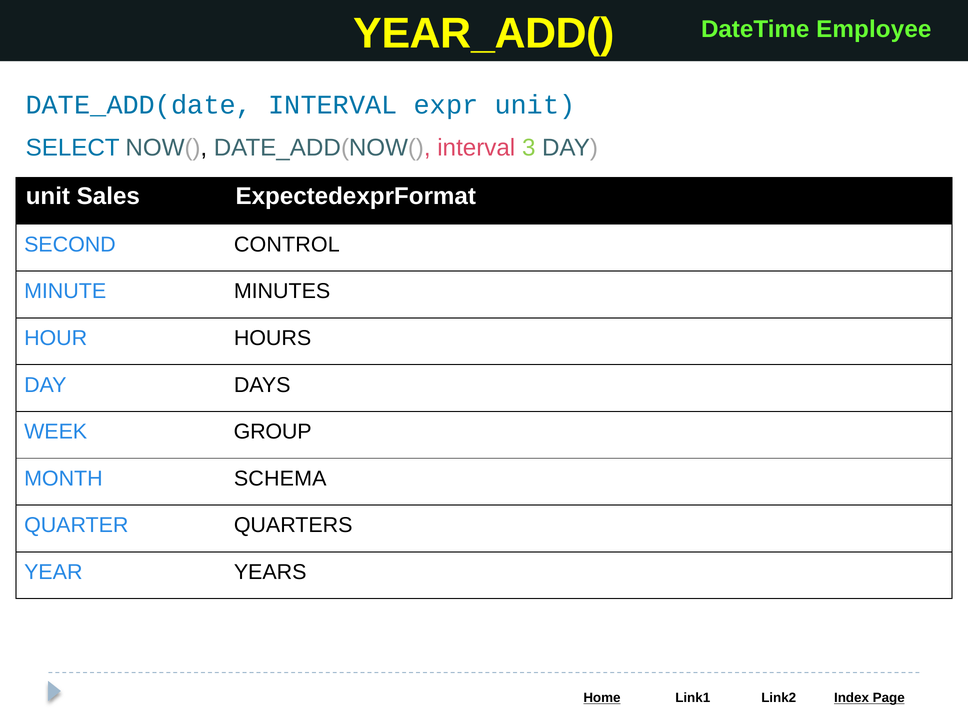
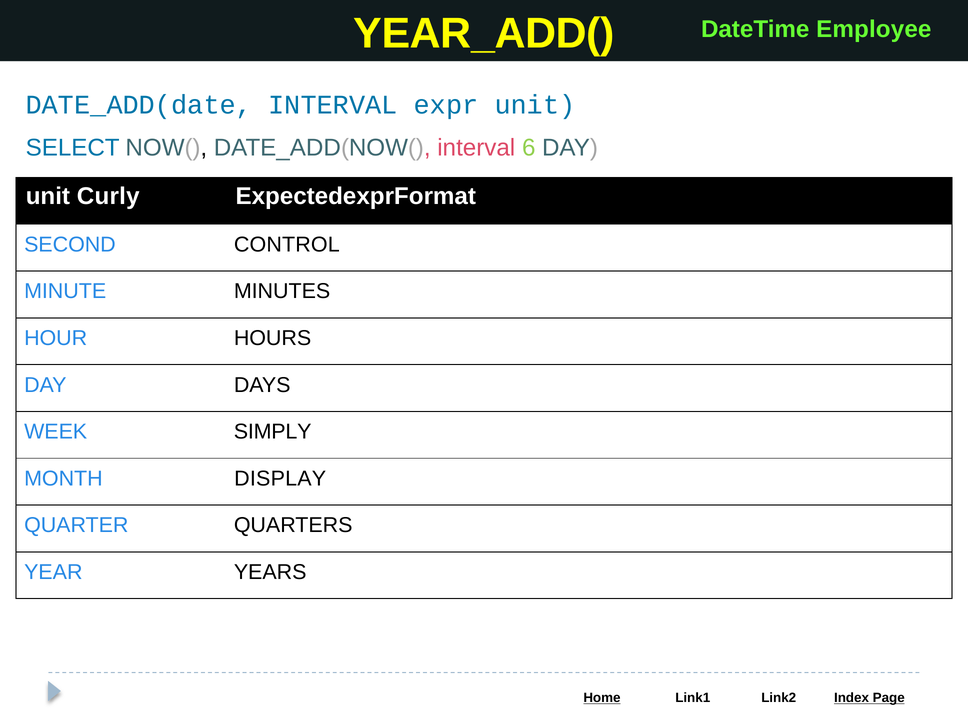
3: 3 -> 6 (529, 148)
Sales: Sales -> Curly (108, 196)
GROUP: GROUP -> SIMPLY (273, 432)
SCHEMA: SCHEMA -> DISPLAY (280, 479)
